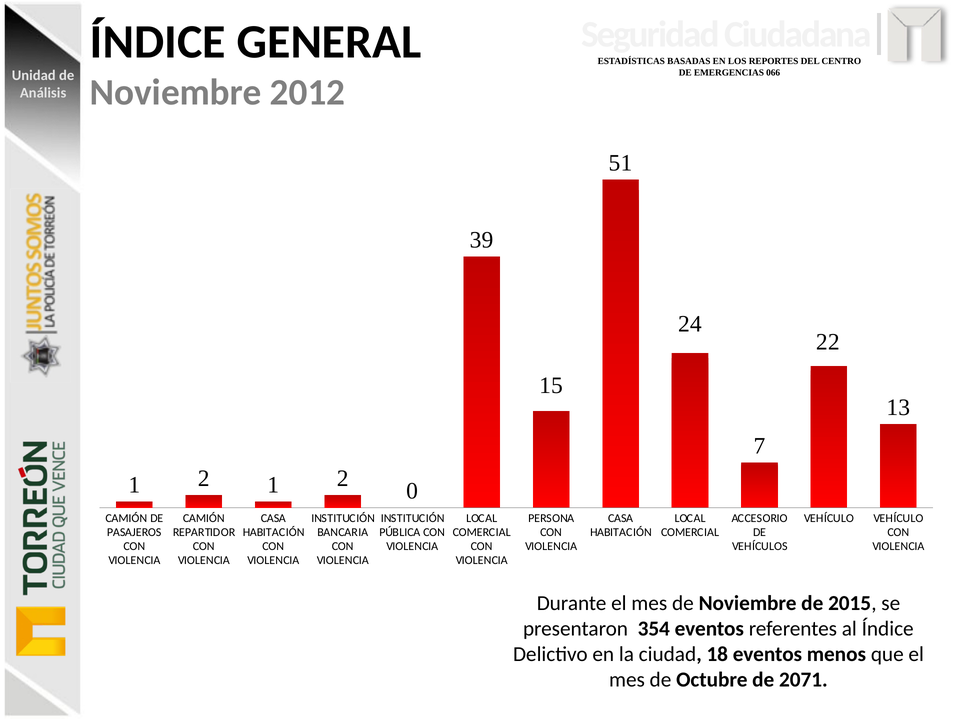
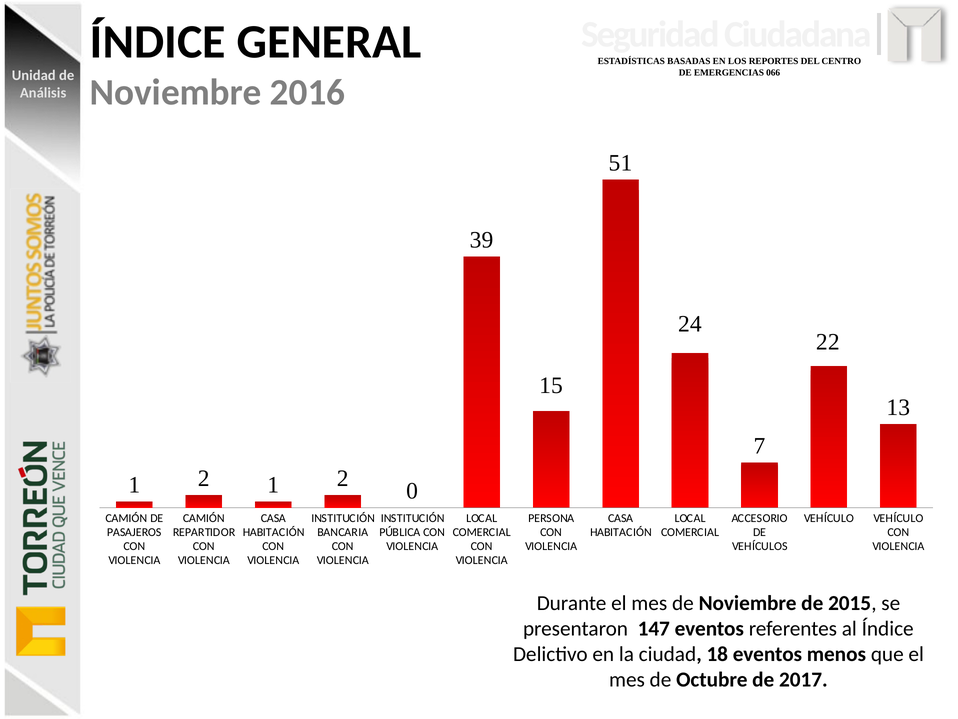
2012: 2012 -> 2016 (308, 92)
354: 354 -> 147 (654, 628)
2071: 2071 -> 2017 (803, 679)
